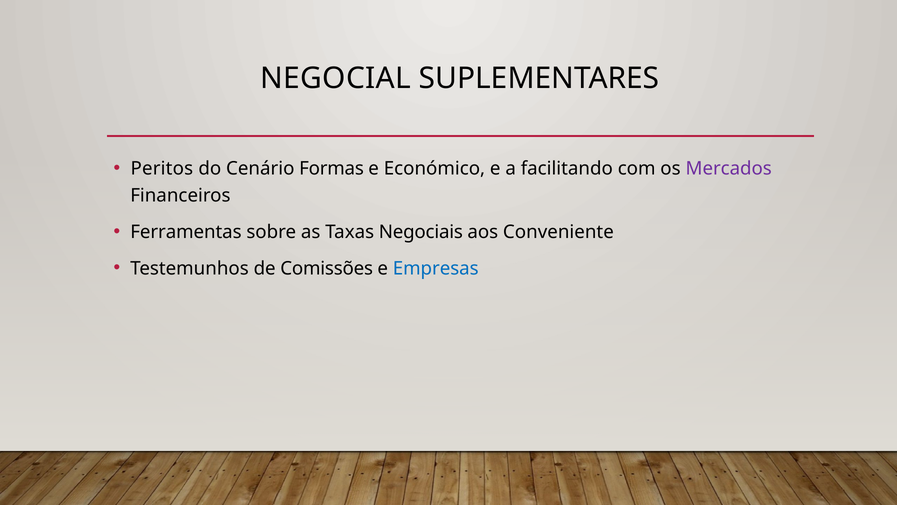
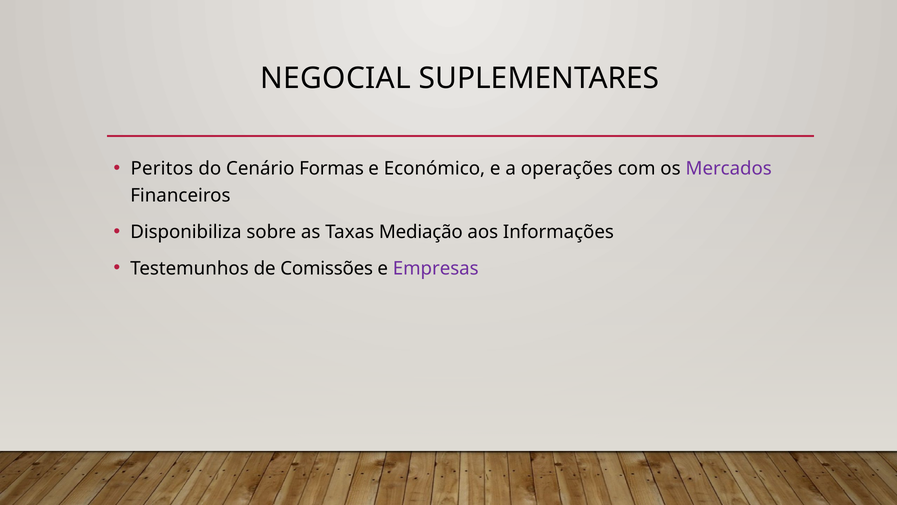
facilitando: facilitando -> operações (567, 169)
Ferramentas: Ferramentas -> Disponibiliza (186, 232)
Negociais: Negociais -> Mediação (421, 232)
Conveniente: Conveniente -> Informações (558, 232)
Empresas colour: blue -> purple (436, 268)
